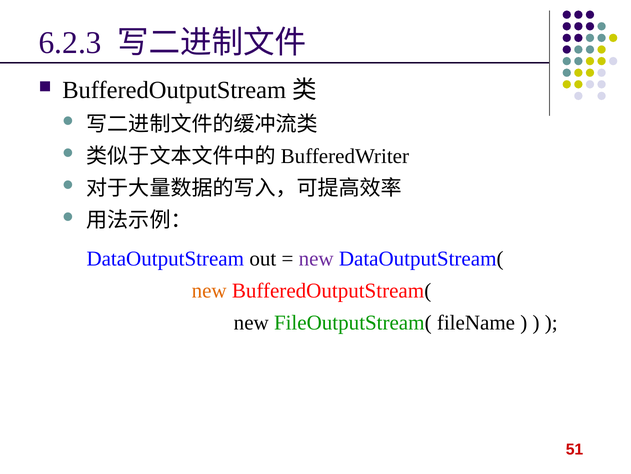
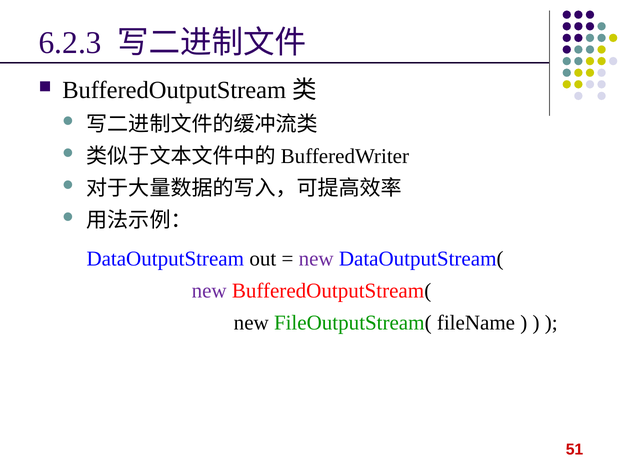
new colour: orange -> purple (209, 290)
